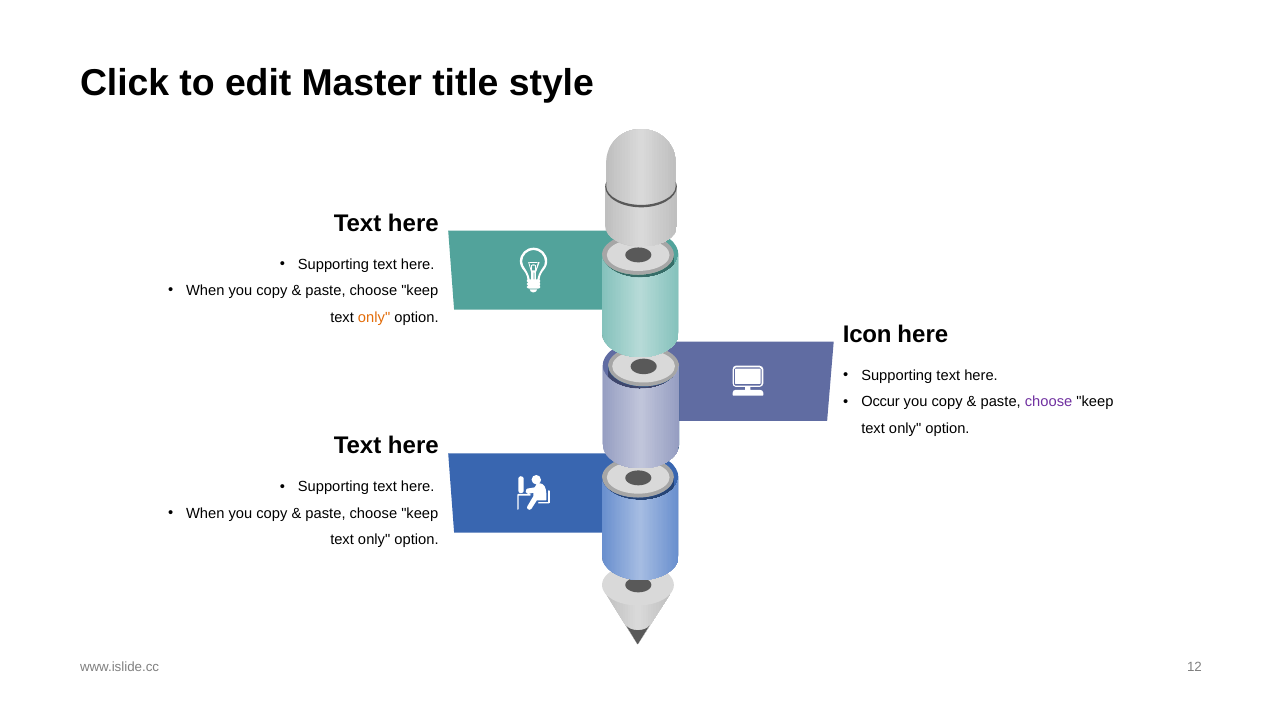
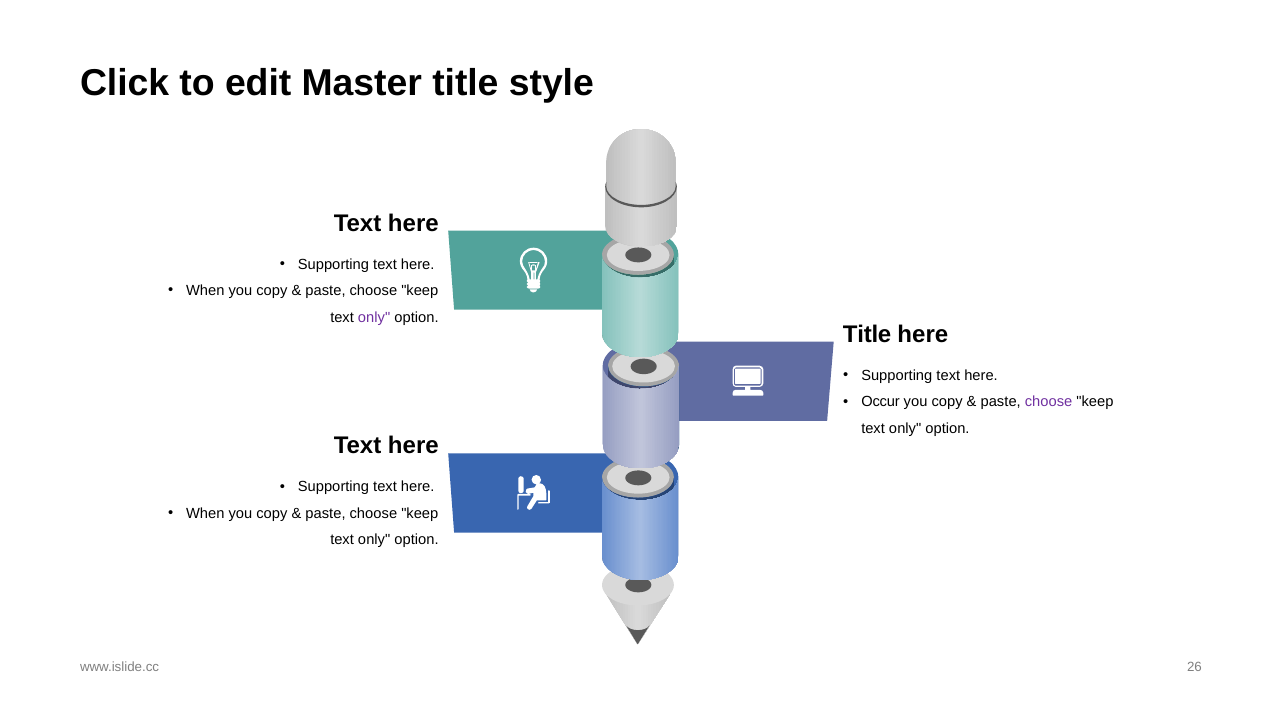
only colour: orange -> purple (374, 317)
Icon: Icon -> Title (867, 334)
12: 12 -> 26 (1194, 667)
